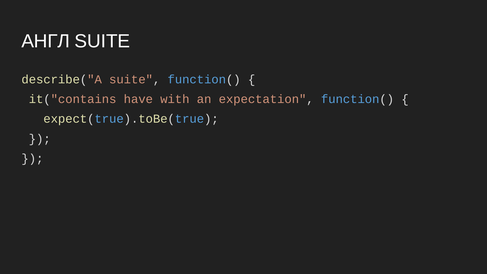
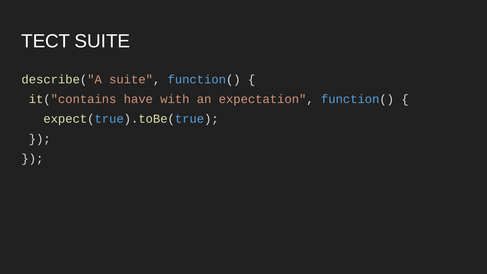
АНГЛ: АНГЛ -> ТЕСТ (46, 41)
